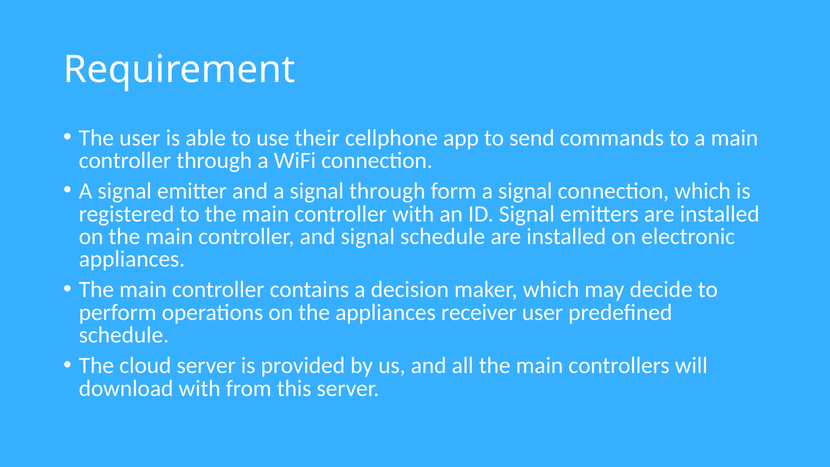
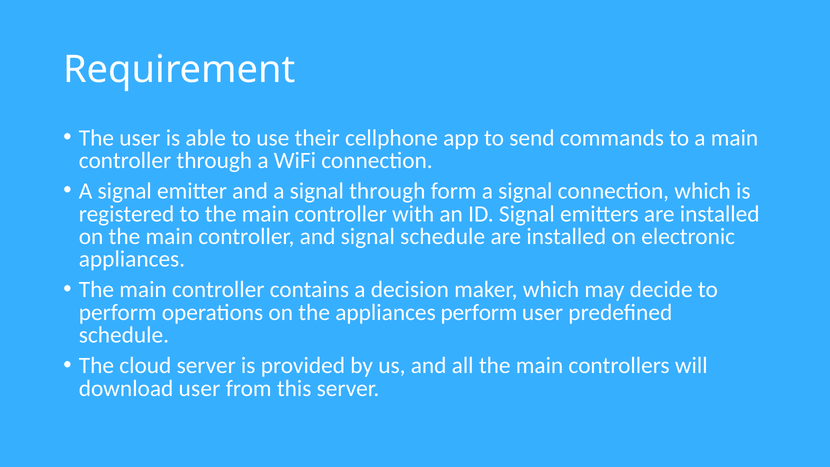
appliances receiver: receiver -> perform (479, 312)
download with: with -> user (199, 388)
